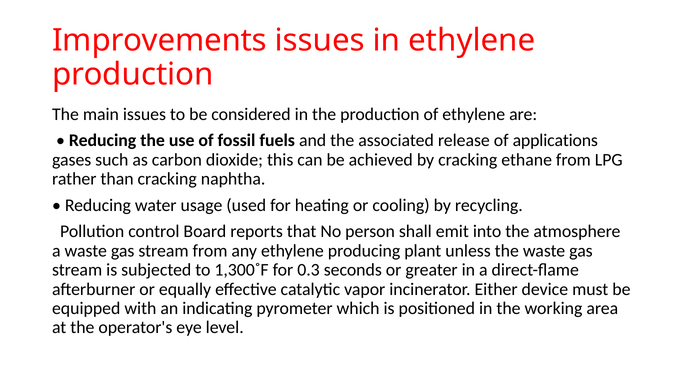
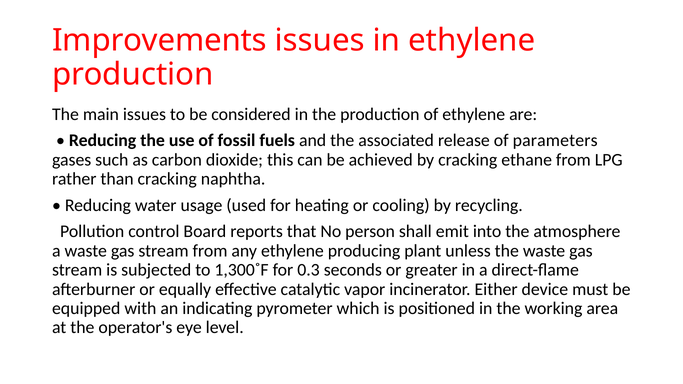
applications: applications -> parameters (555, 141)
